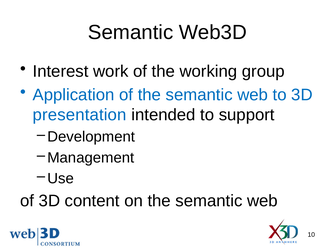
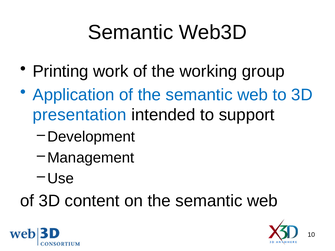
Interest: Interest -> Printing (61, 72)
